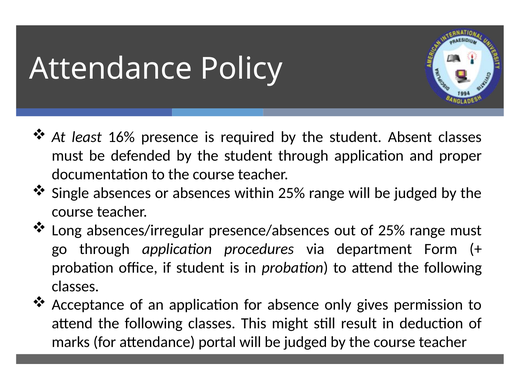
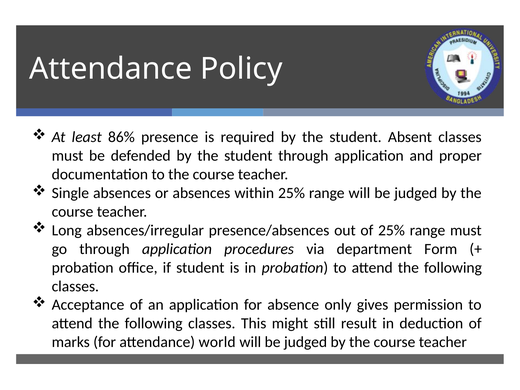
16%: 16% -> 86% (121, 137)
portal: portal -> world (217, 342)
